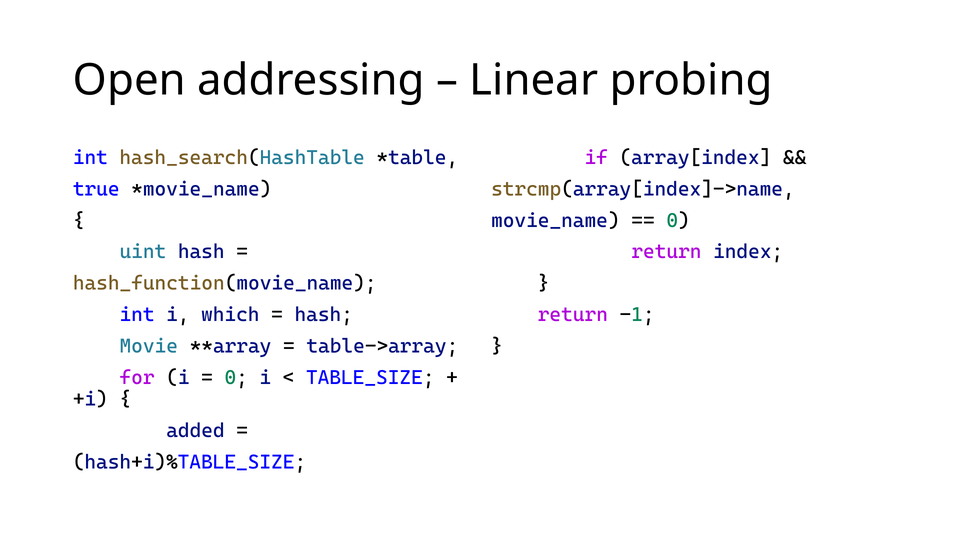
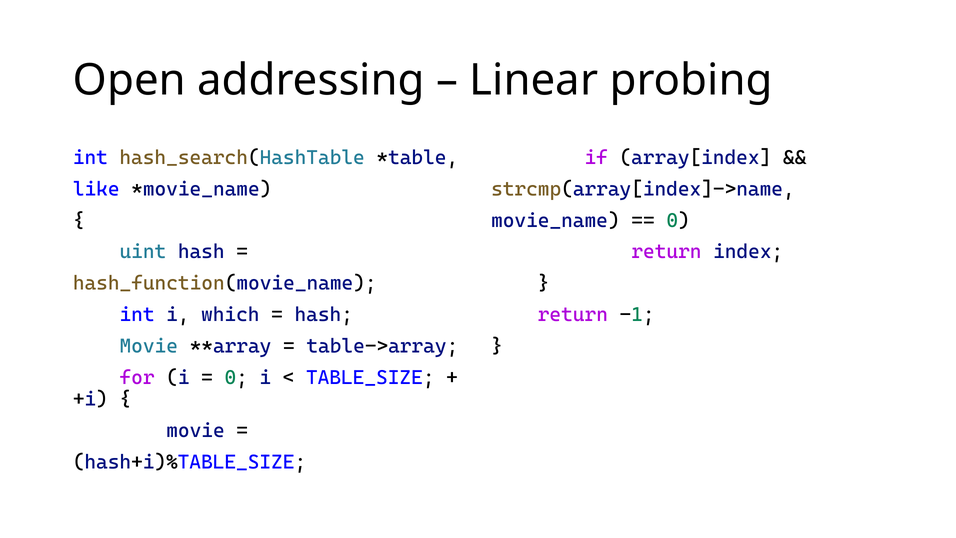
true: true -> like (96, 189)
added: added -> movie (195, 431)
